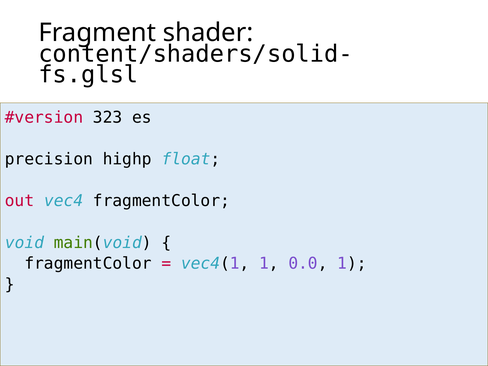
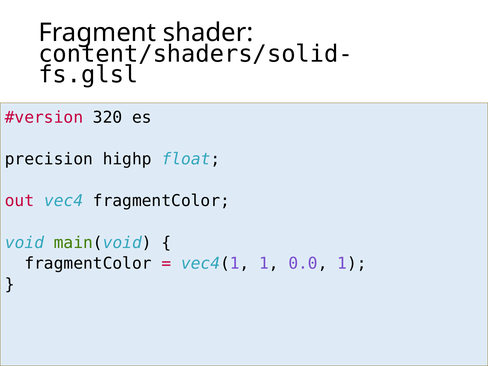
323: 323 -> 320 (108, 117)
